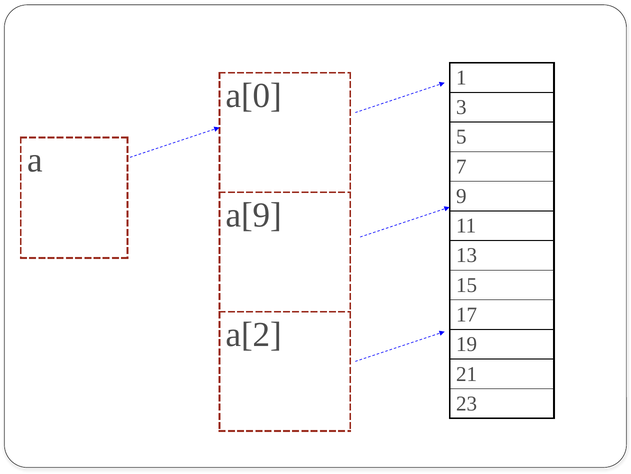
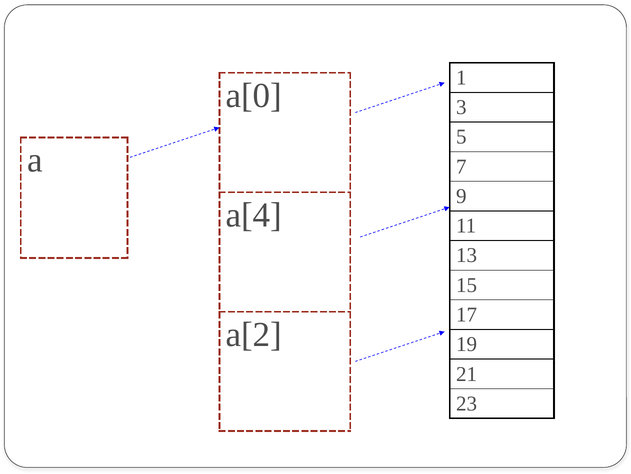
a[9: a[9 -> a[4 (254, 215)
